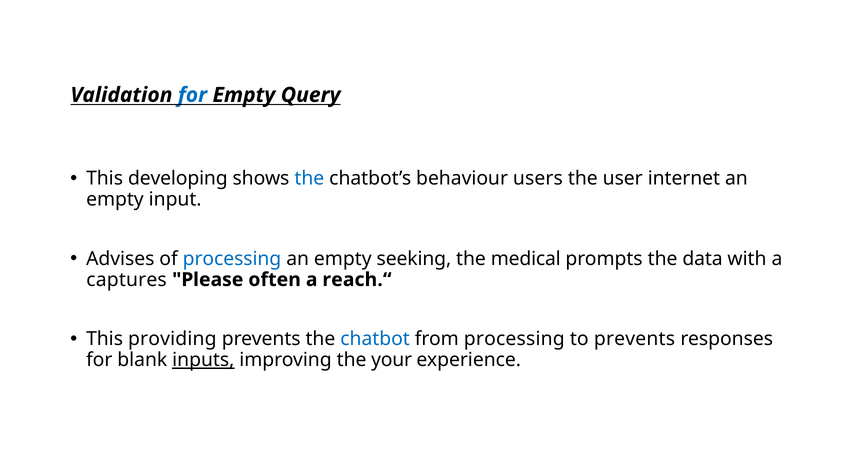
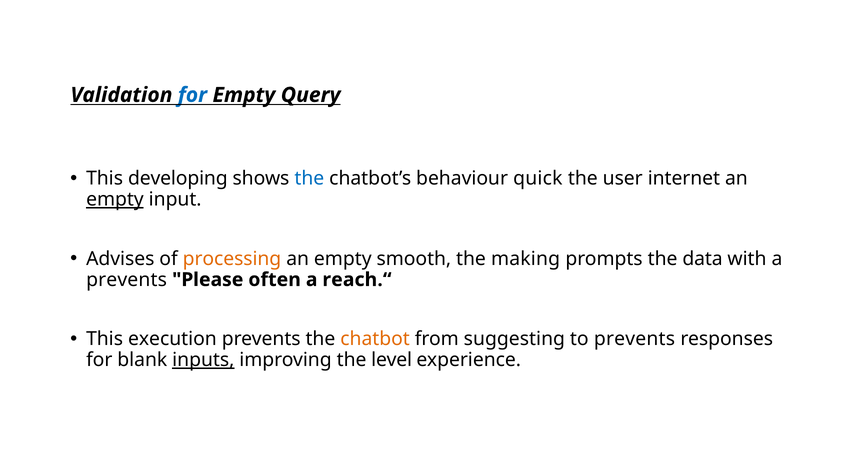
users: users -> quick (538, 178)
empty underline: none -> present (115, 199)
processing colour: blue -> orange (232, 259)
seeking: seeking -> smooth (414, 259)
medical: medical -> making (526, 259)
captures: captures -> prevents (127, 280)
providing: providing -> execution (172, 339)
chatbot colour: blue -> orange (375, 339)
from processing: processing -> suggesting (514, 339)
your: your -> level (392, 360)
